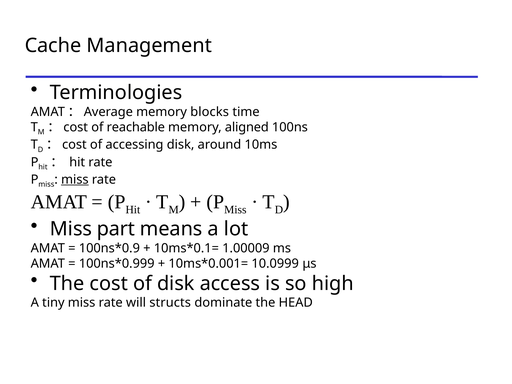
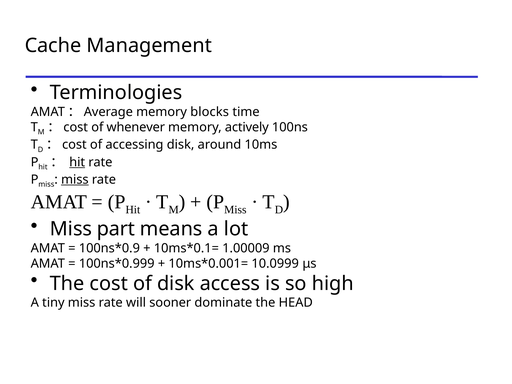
reachable: reachable -> whenever (136, 127)
aligned: aligned -> actively (247, 127)
hit underline: none -> present (77, 162)
structs: structs -> sooner (170, 303)
